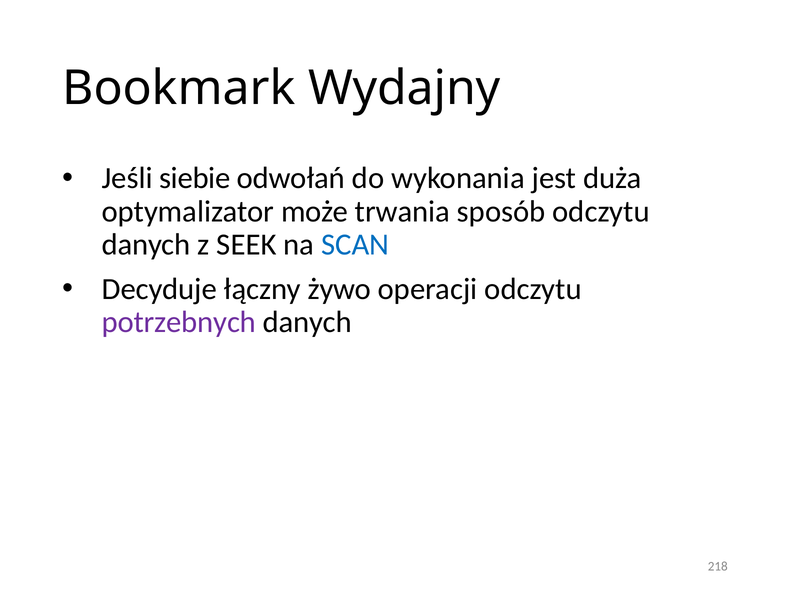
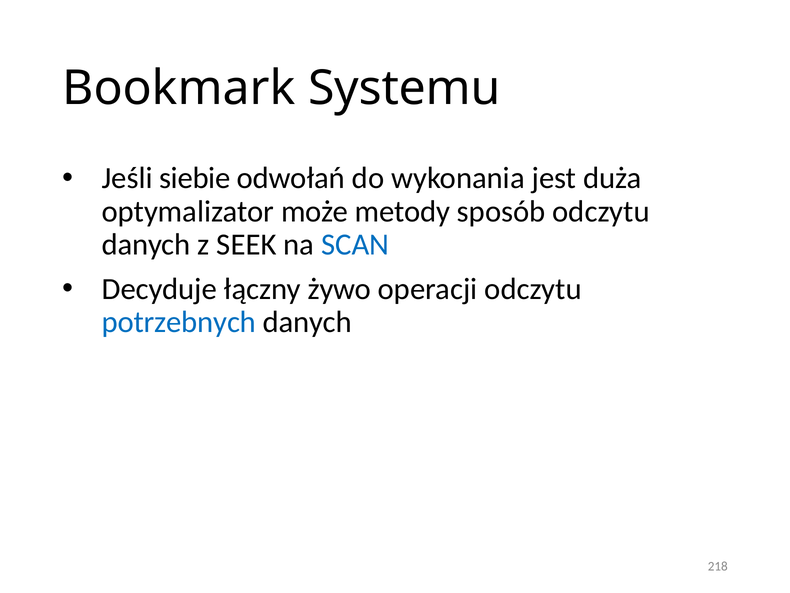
Wydajny: Wydajny -> Systemu (404, 88)
trwania: trwania -> metody (403, 211)
potrzebnych colour: purple -> blue (179, 322)
